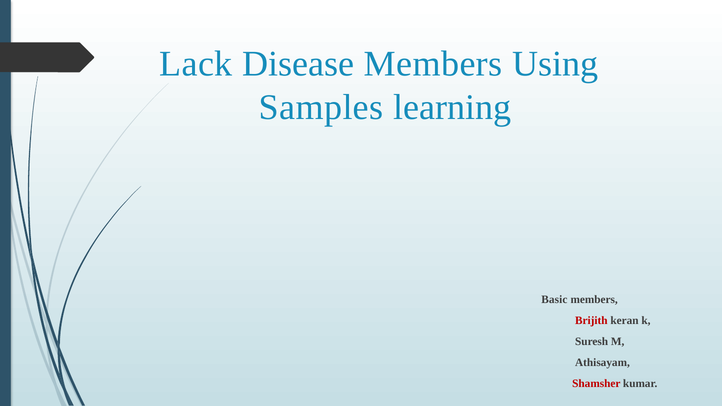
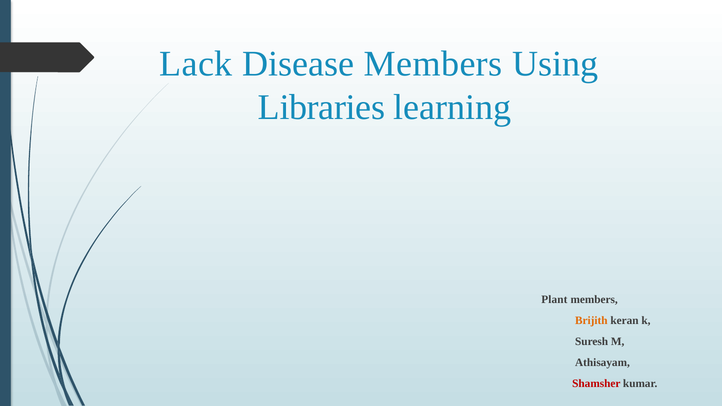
Samples: Samples -> Libraries (321, 107)
Basic: Basic -> Plant (554, 300)
Brijith colour: red -> orange (591, 321)
